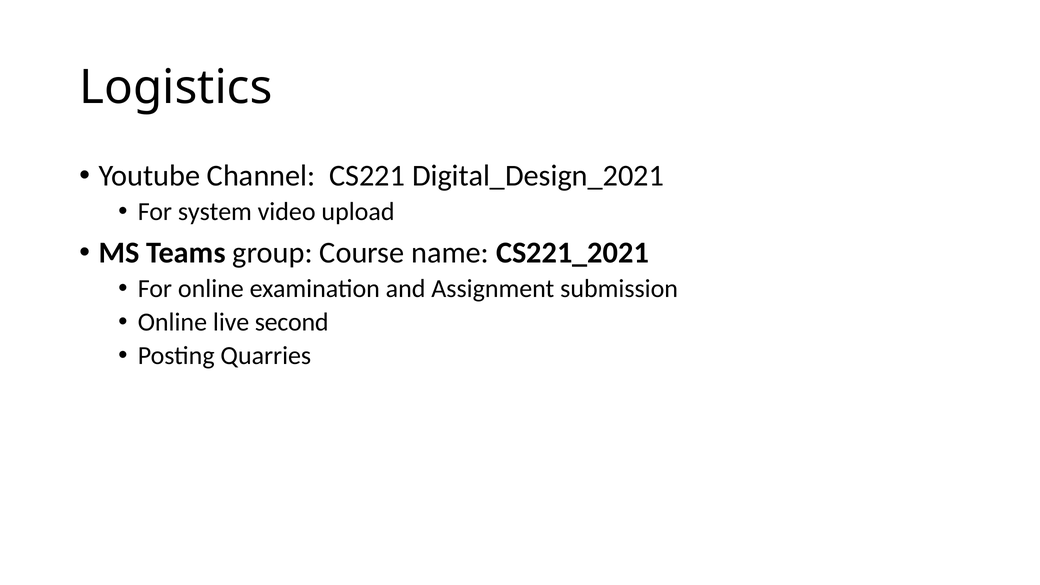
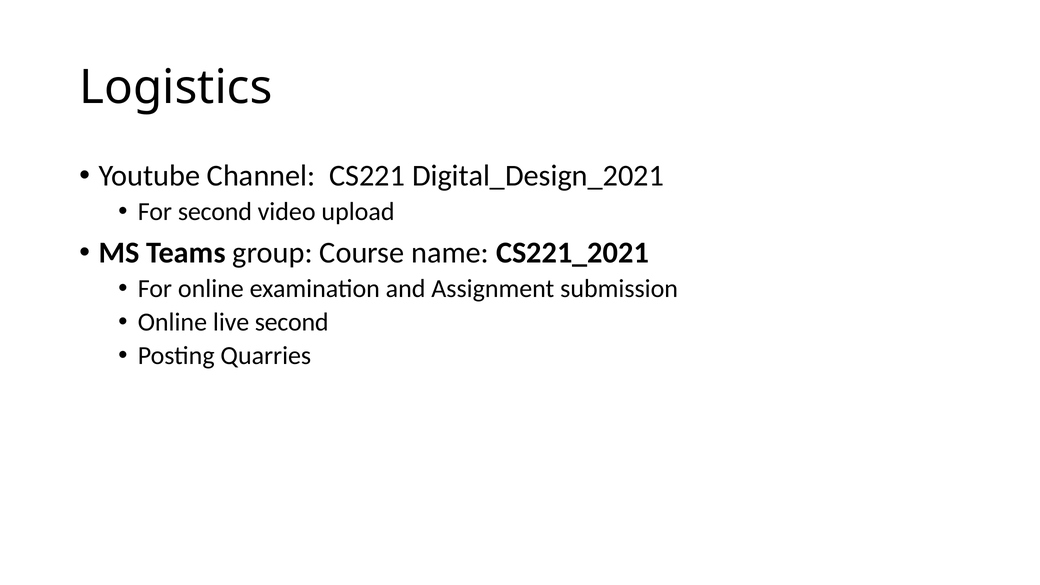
For system: system -> second (215, 212)
